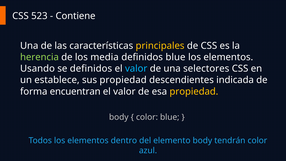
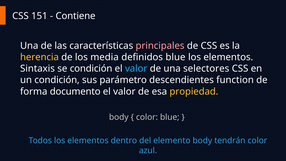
523: 523 -> 151 (39, 16)
principales colour: yellow -> pink (160, 46)
herencia colour: light green -> yellow (39, 57)
Usando: Usando -> Sintaxis (37, 69)
se definidos: definidos -> condición (91, 69)
un establece: establece -> condición (57, 80)
sus propiedad: propiedad -> parámetro (123, 80)
indicada: indicada -> function (235, 80)
encuentran: encuentran -> documento (75, 91)
